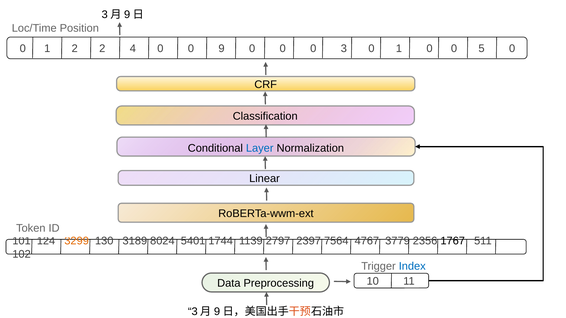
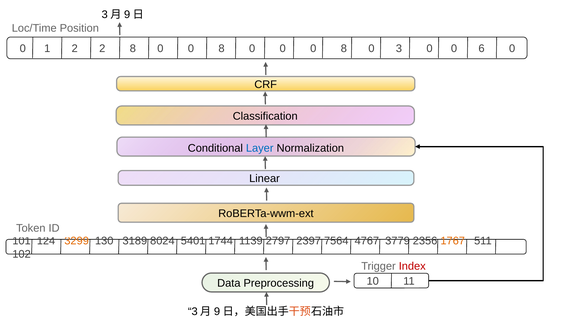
2 4: 4 -> 8 (133, 49)
9: 9 -> 8 (222, 49)
0 0 0 3: 3 -> 8 (344, 49)
1: 1 -> 3 (399, 49)
5: 5 -> 6 (482, 49)
1767 colour: black -> orange (453, 241)
Index colour: blue -> red (412, 267)
